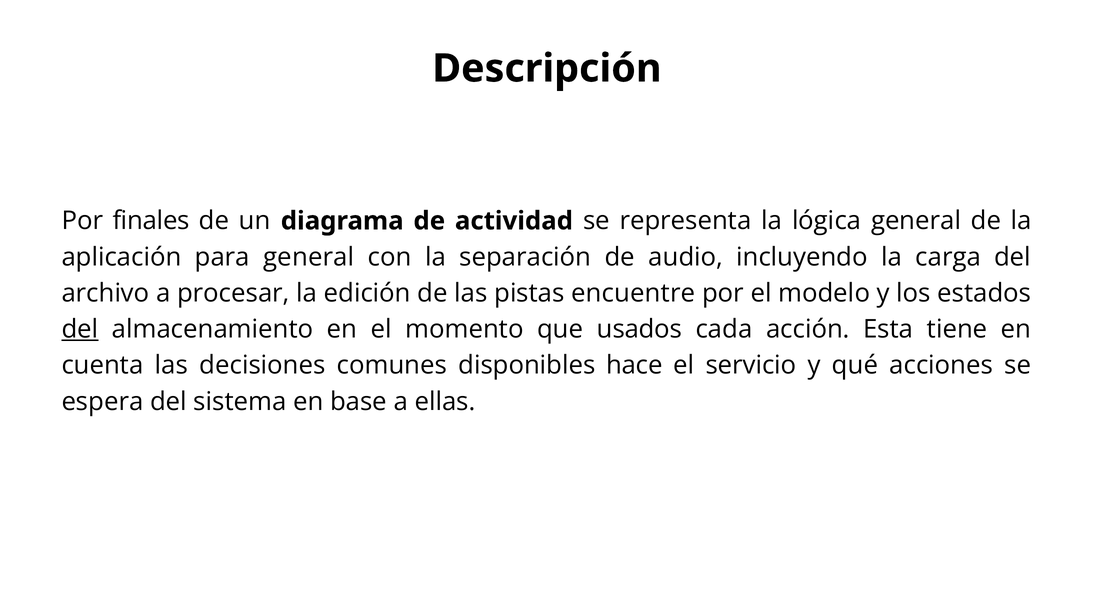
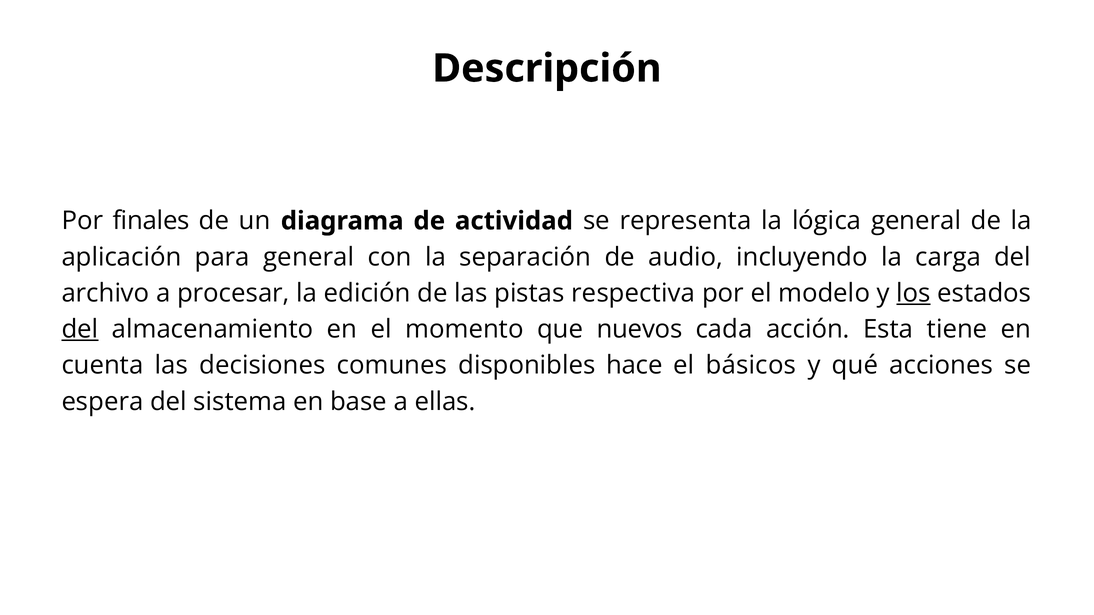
encuentre: encuentre -> respectiva (633, 293)
los underline: none -> present (913, 293)
usados: usados -> nuevos (640, 330)
servicio: servicio -> básicos (751, 366)
